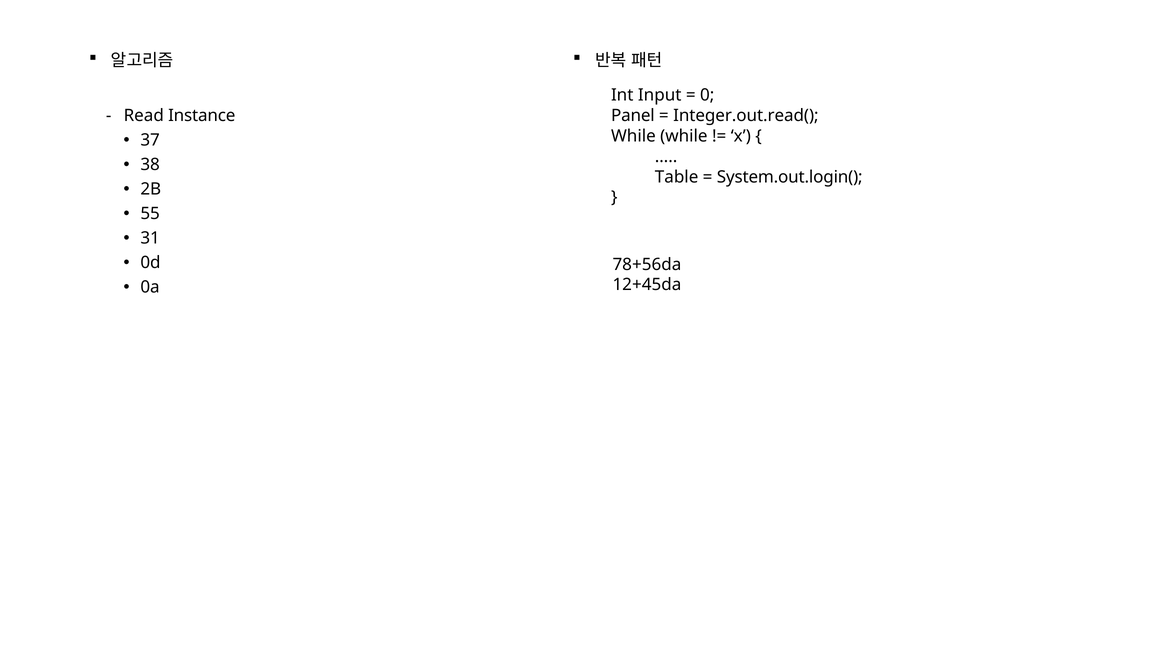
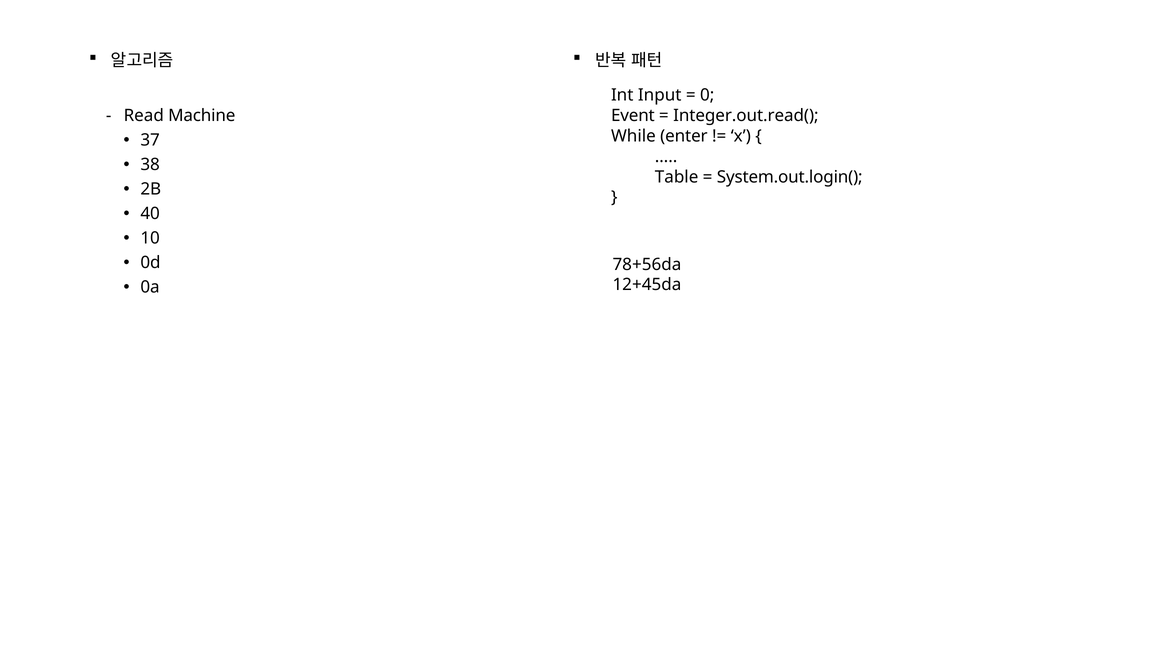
Panel: Panel -> Event (633, 116)
Instance: Instance -> Machine (202, 116)
While while: while -> enter (684, 136)
55: 55 -> 40 (150, 214)
31: 31 -> 10 (150, 238)
